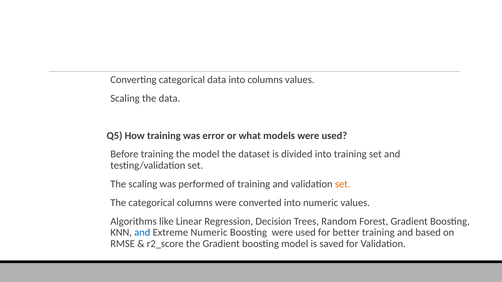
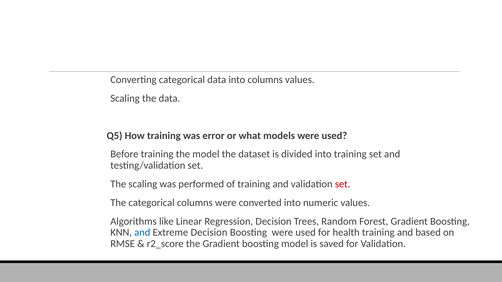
set colour: orange -> red (343, 184)
Extreme Numeric: Numeric -> Decision (209, 233)
better: better -> health (346, 233)
